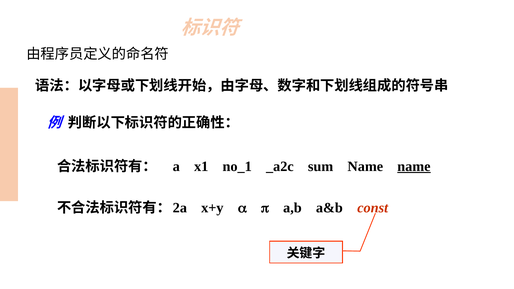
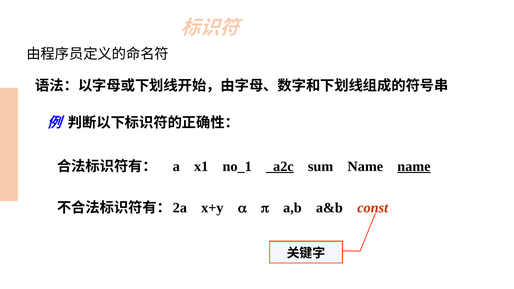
_a2c underline: none -> present (280, 166)
